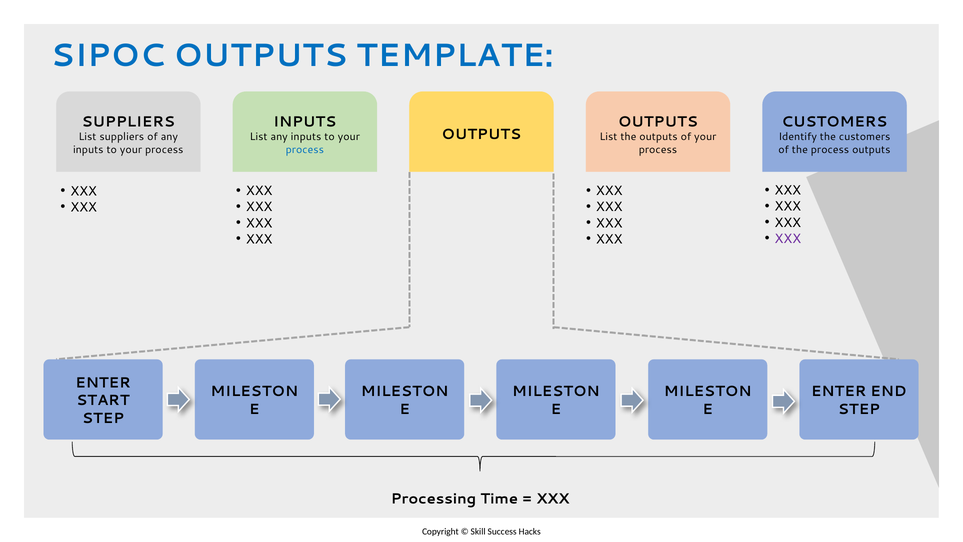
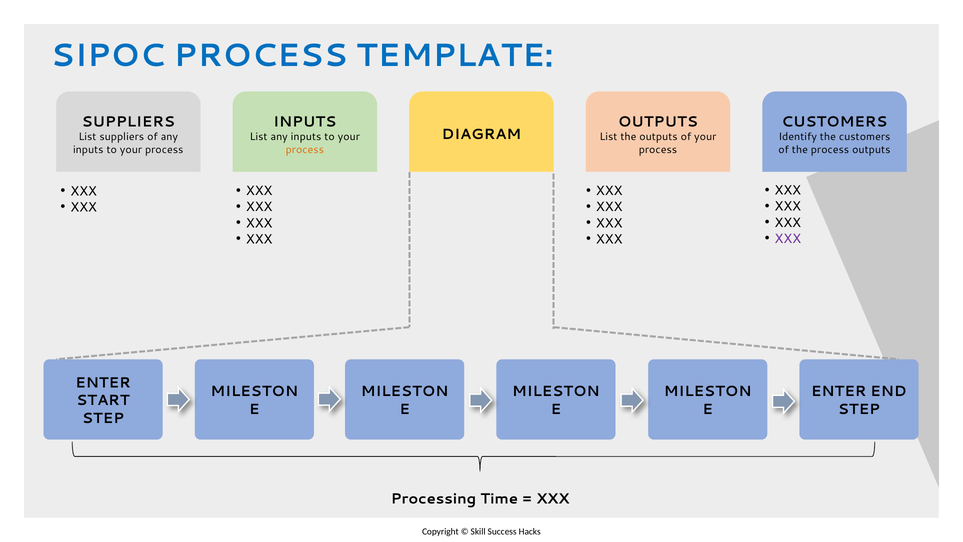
SIPOC OUTPUTS: OUTPUTS -> PROCESS (261, 56)
OUTPUTS: OUTPUTS -> DIAGRAM (481, 135)
process colour: blue -> orange (305, 150)
